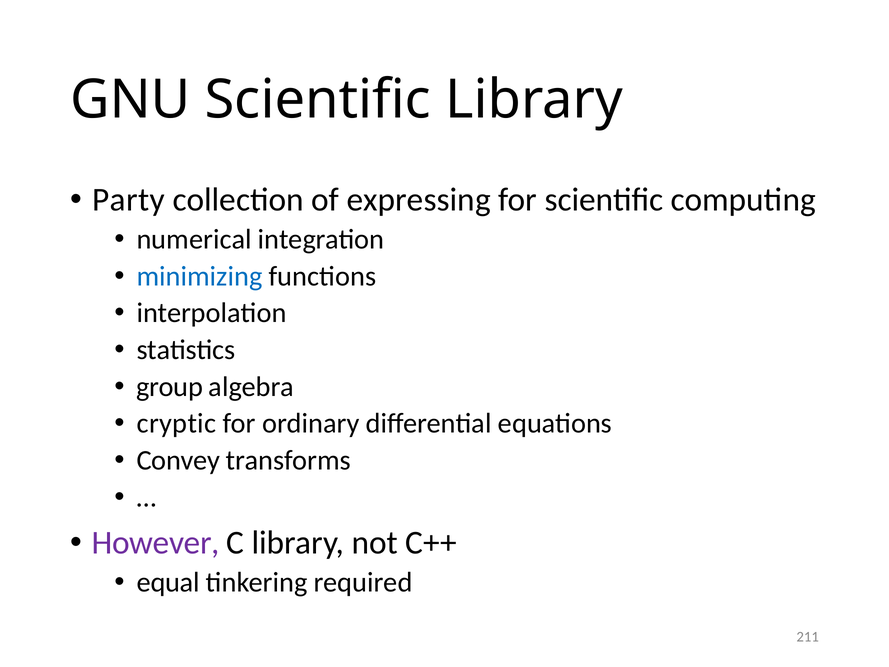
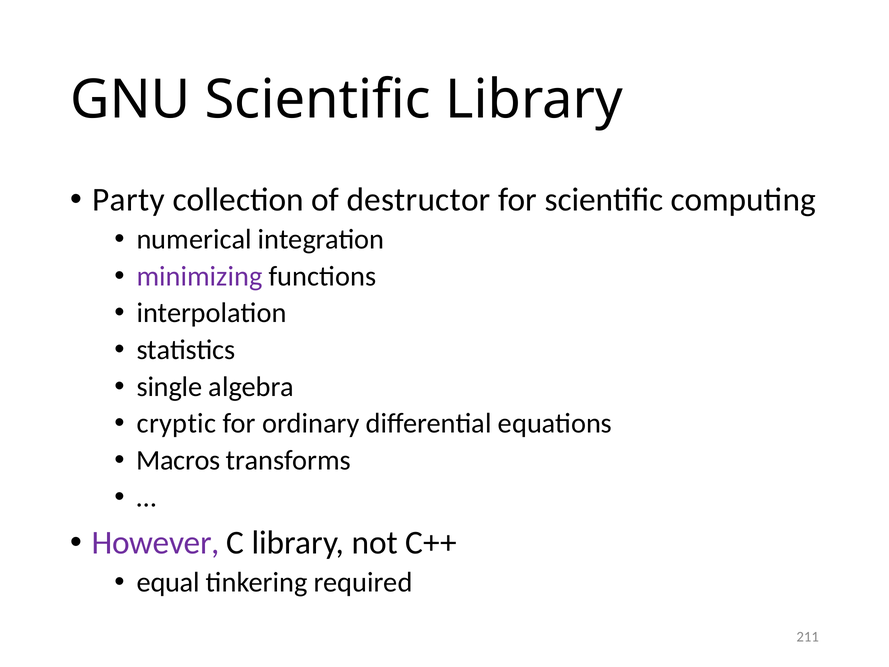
expressing: expressing -> destructor (419, 200)
minimizing colour: blue -> purple (200, 276)
group: group -> single (169, 387)
Convey: Convey -> Macros (178, 460)
